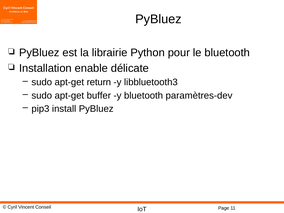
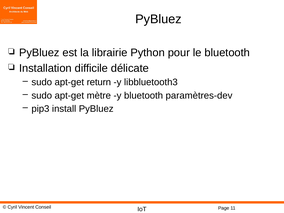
enable: enable -> difficile (91, 68)
buffer: buffer -> mètre (99, 96)
